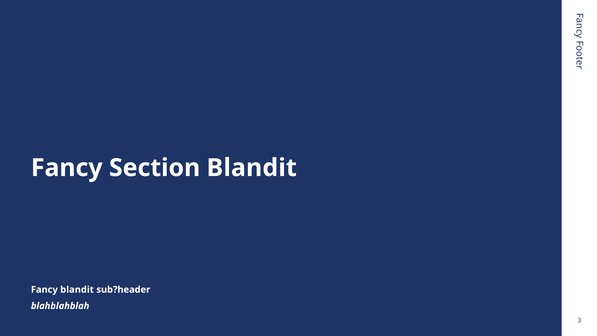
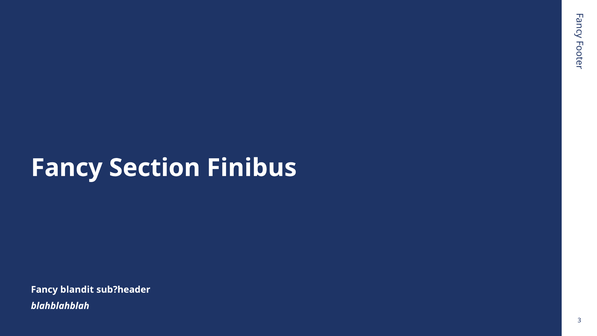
Section Blandit: Blandit -> Finibus (252, 168)
